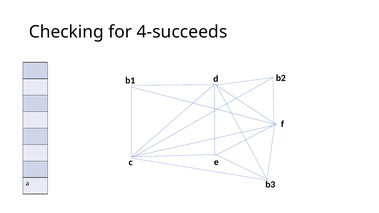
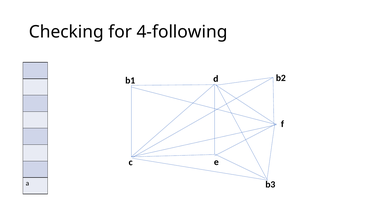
4-succeeds: 4-succeeds -> 4-following (182, 32)
